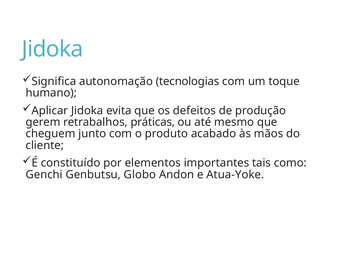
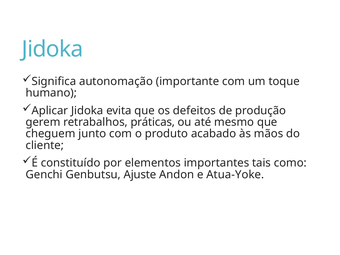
tecnologias: tecnologias -> importante (188, 81)
Globo: Globo -> Ajuste (140, 175)
